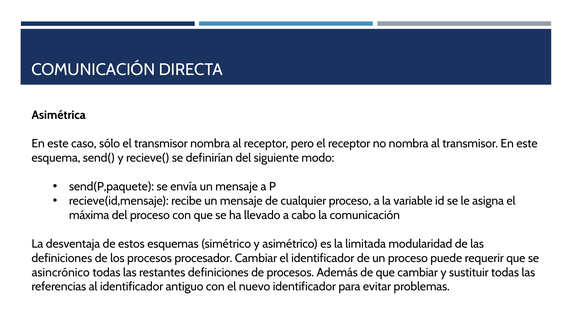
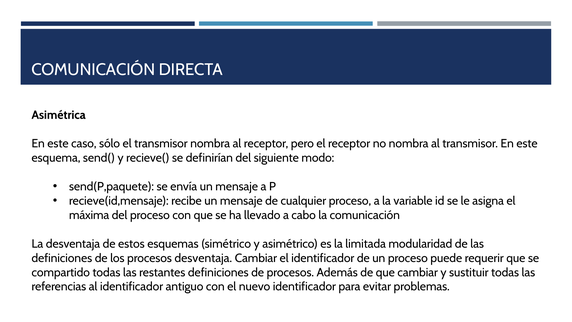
procesos procesador: procesador -> desventaja (203, 258)
asincrónico: asincrónico -> compartido (61, 272)
